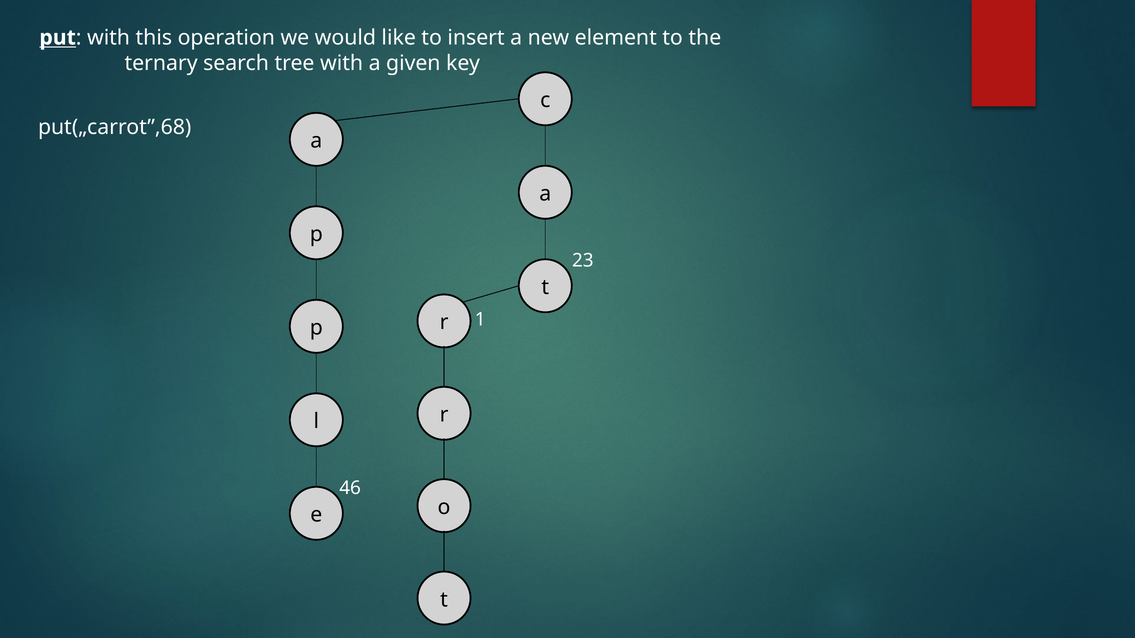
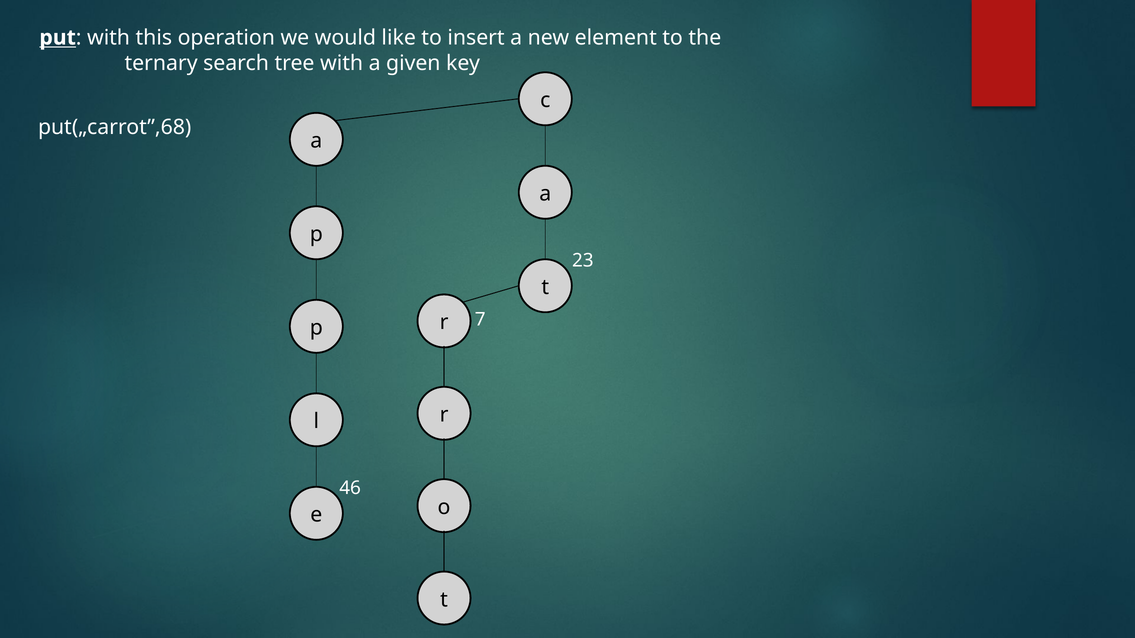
1: 1 -> 7 (480, 320)
